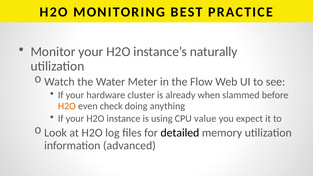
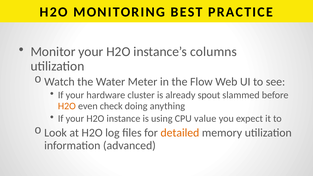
naturally: naturally -> columns (214, 52)
when: when -> spout (209, 95)
detailed colour: black -> orange (180, 133)
